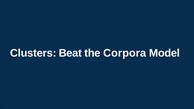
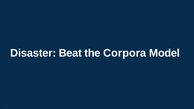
Clusters: Clusters -> Disaster (33, 53)
